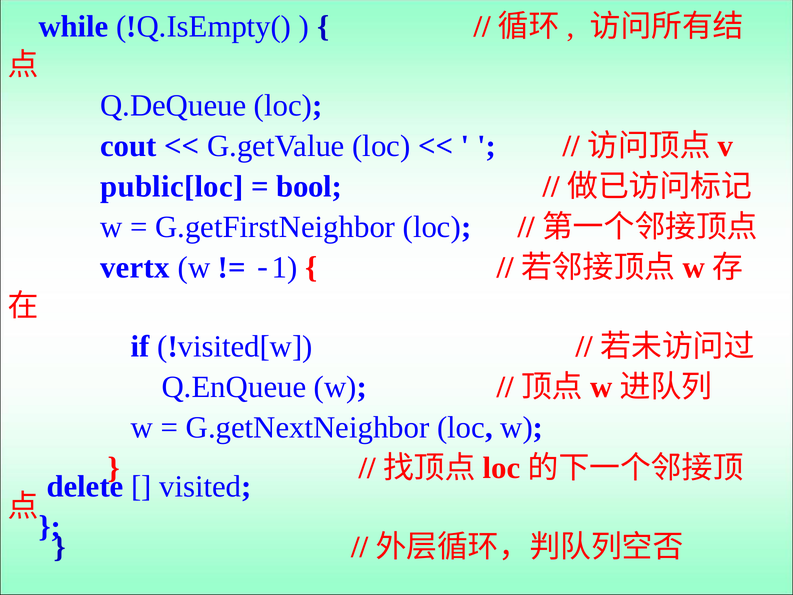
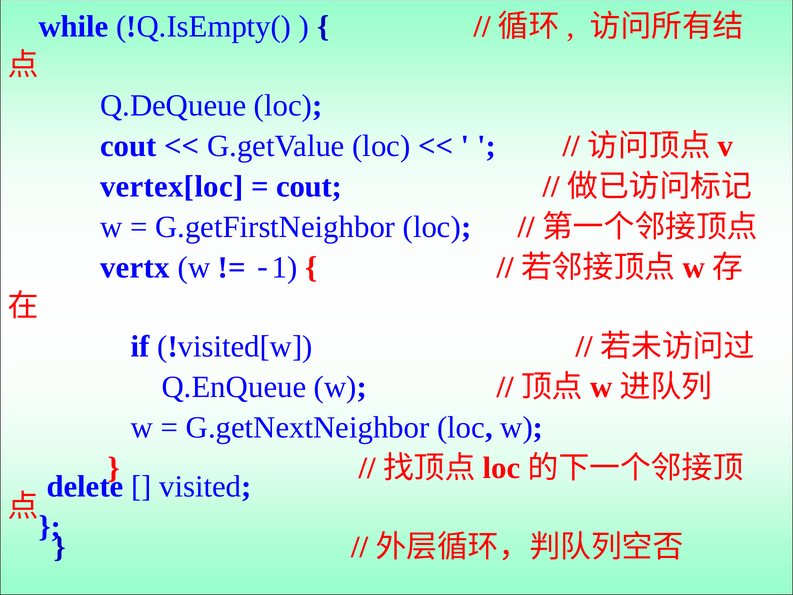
public[loc: public[loc -> vertex[loc (172, 186)
bool: bool -> cout (309, 186)
